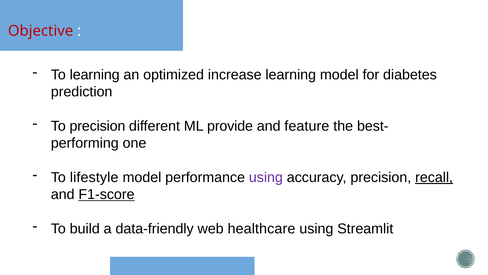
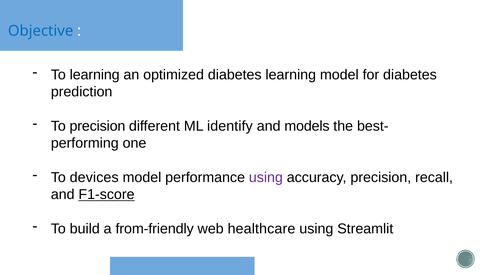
Objective colour: red -> blue (41, 31)
optimized increase: increase -> diabetes (235, 75)
provide: provide -> identify (230, 126)
feature: feature -> models (307, 126)
lifestyle: lifestyle -> devices (94, 177)
recall underline: present -> none (434, 177)
data-friendly: data-friendly -> from-friendly (155, 228)
